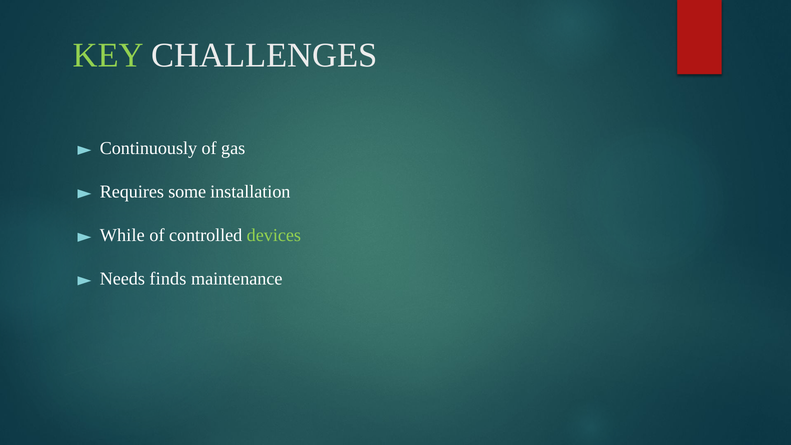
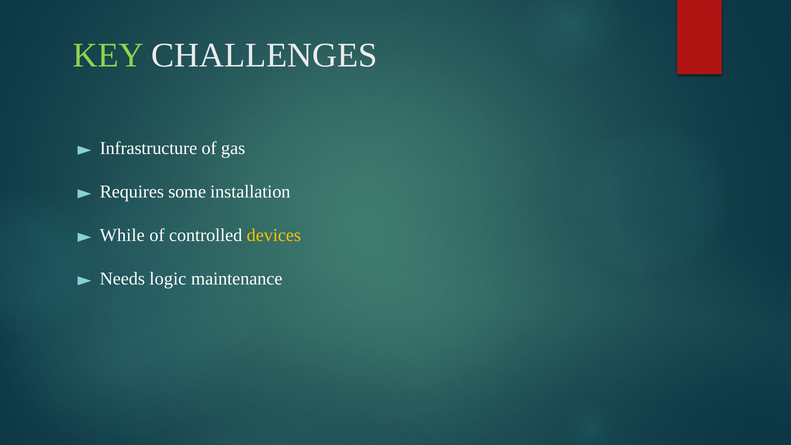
Continuously: Continuously -> Infrastructure (148, 148)
devices colour: light green -> yellow (274, 235)
finds: finds -> logic (168, 279)
